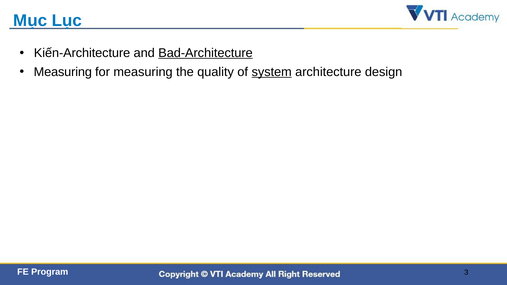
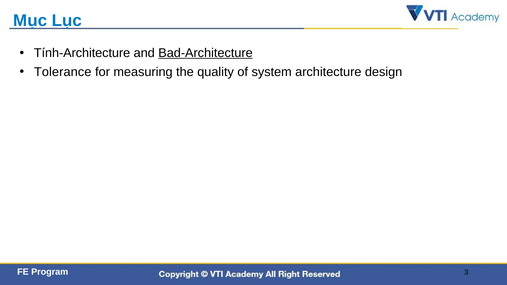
Kiến-Architecture: Kiến-Architecture -> Tính-Architecture (82, 53)
Measuring: Measuring -> Tolerance (63, 72)
system underline: present -> none (272, 72)
